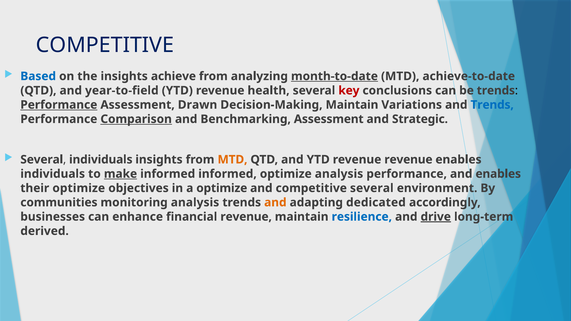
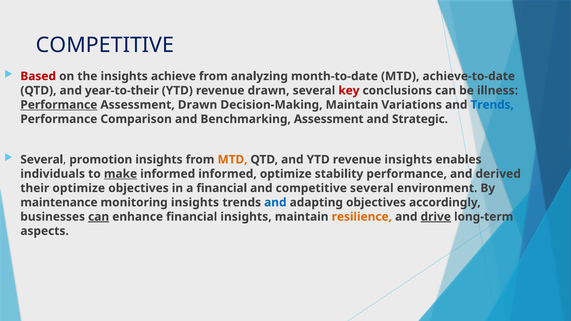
Based colour: blue -> red (38, 76)
month-to-date underline: present -> none (334, 76)
year-to-field: year-to-field -> year-to-their (122, 91)
revenue health: health -> drawn (269, 91)
be trends: trends -> illness (496, 91)
Comparison underline: present -> none (136, 119)
individuals: individuals -> promotion (101, 160)
revenue revenue: revenue -> insights (408, 160)
optimize analysis: analysis -> stability (339, 174)
and enables: enables -> derived (498, 174)
a optimize: optimize -> financial (222, 188)
communities: communities -> maintenance (59, 203)
monitoring analysis: analysis -> insights (195, 203)
and colour: orange -> blue (275, 203)
adapting dedicated: dedicated -> objectives (376, 203)
can underline: none -> present (99, 217)
financial revenue: revenue -> insights (246, 217)
resilience colour: blue -> orange (362, 217)
derived: derived -> aspects (45, 231)
